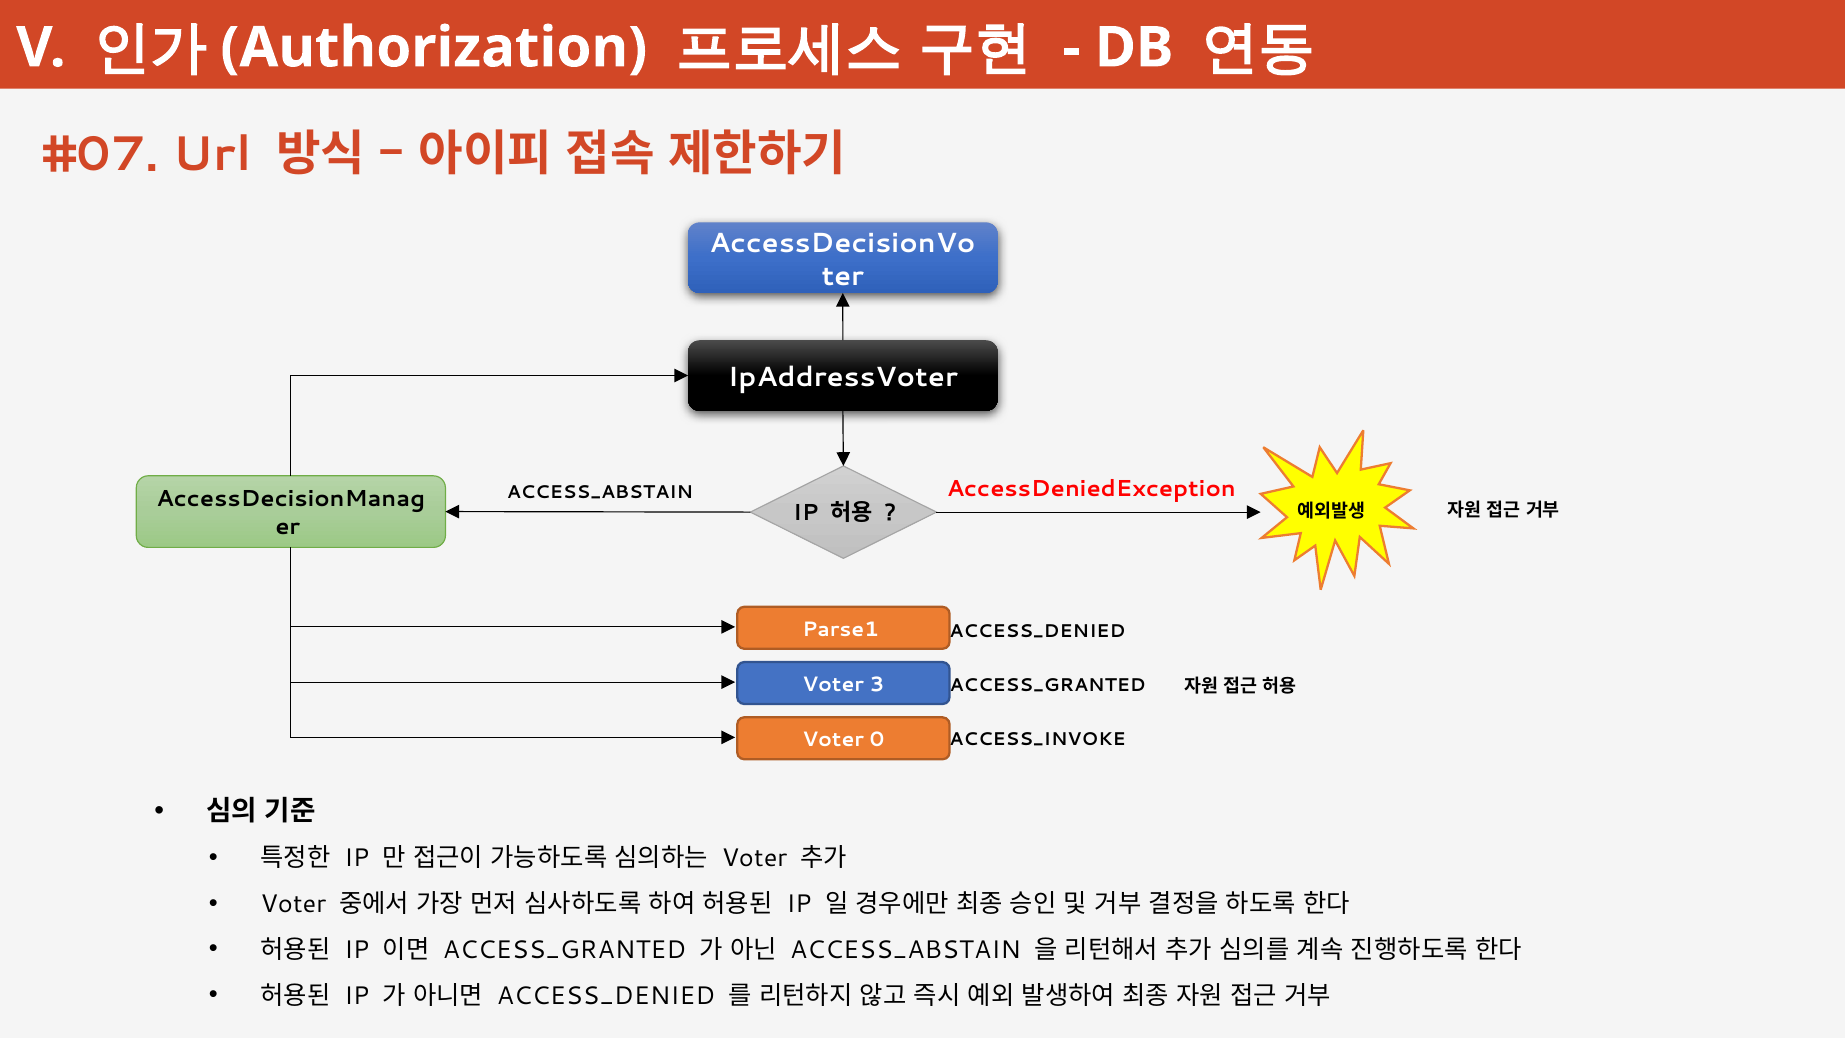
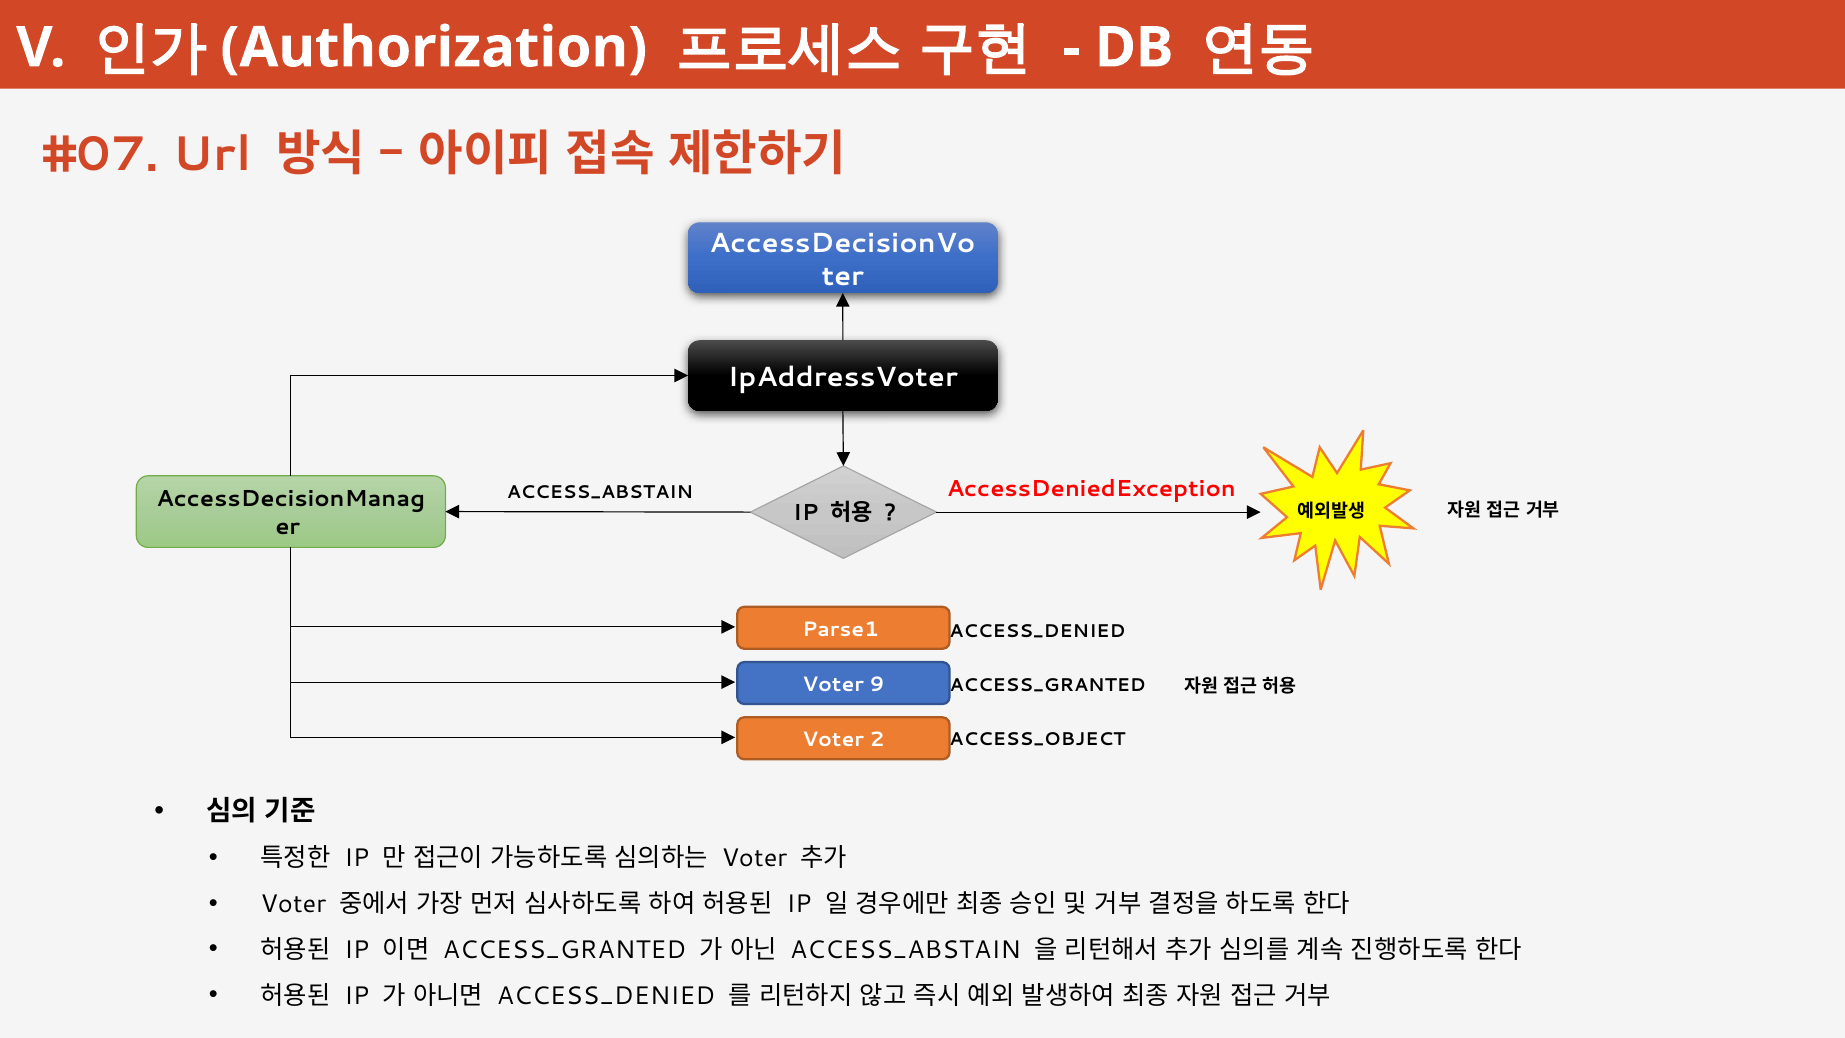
3: 3 -> 9 (877, 684)
0: 0 -> 2 (877, 740)
ACCESS_INVOKE: ACCESS_INVOKE -> ACCESS_OBJECT (1038, 739)
